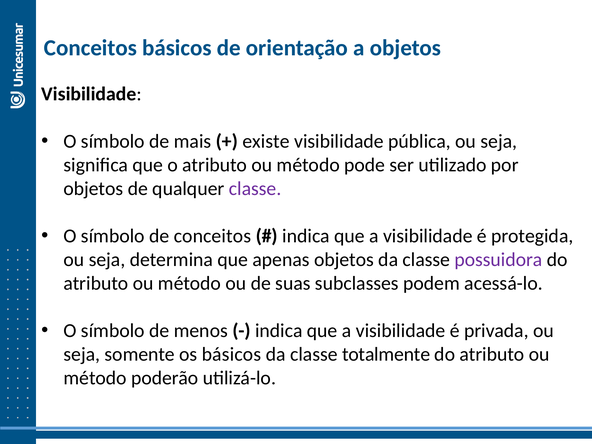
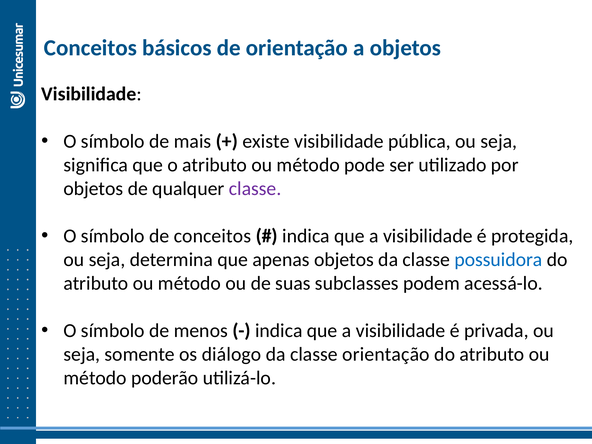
possuidora colour: purple -> blue (498, 260)
os básicos: básicos -> diálogo (232, 354)
classe totalmente: totalmente -> orientação (386, 354)
